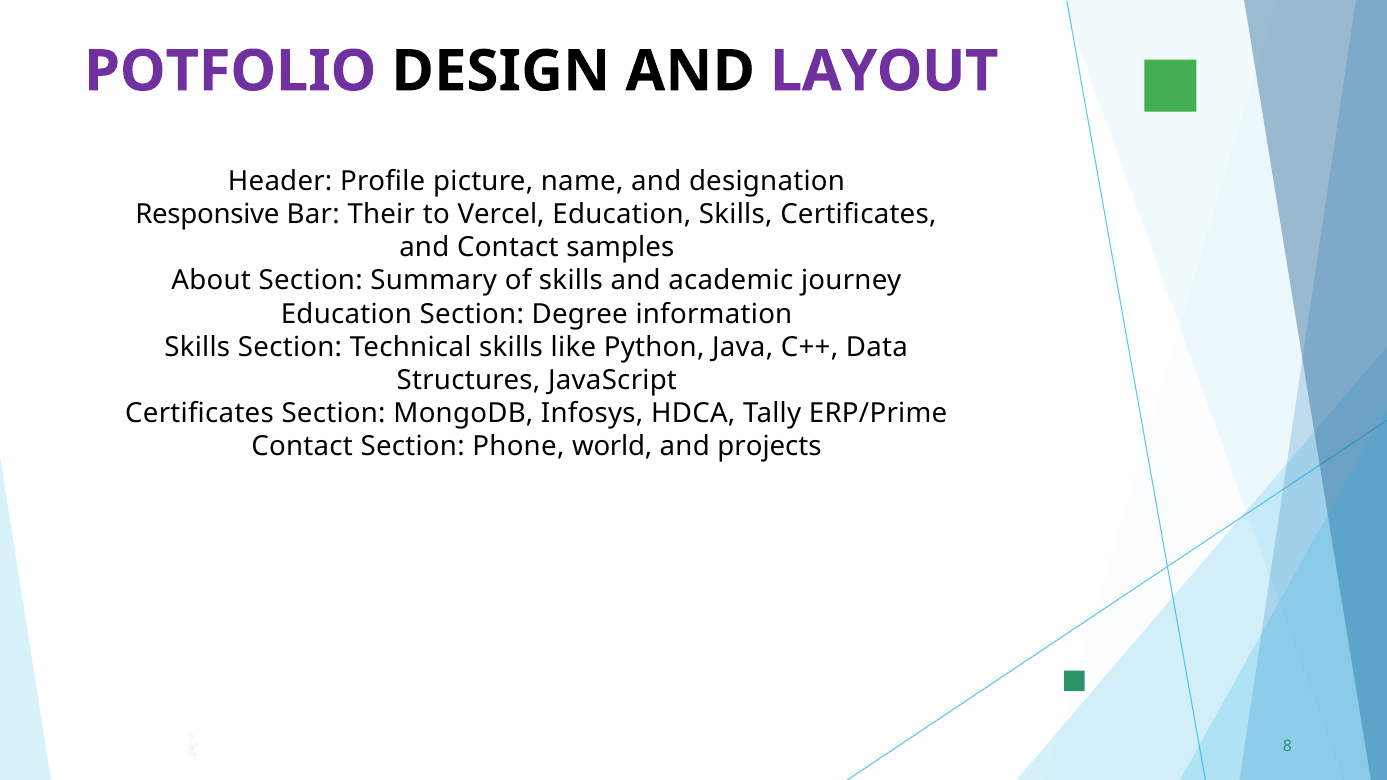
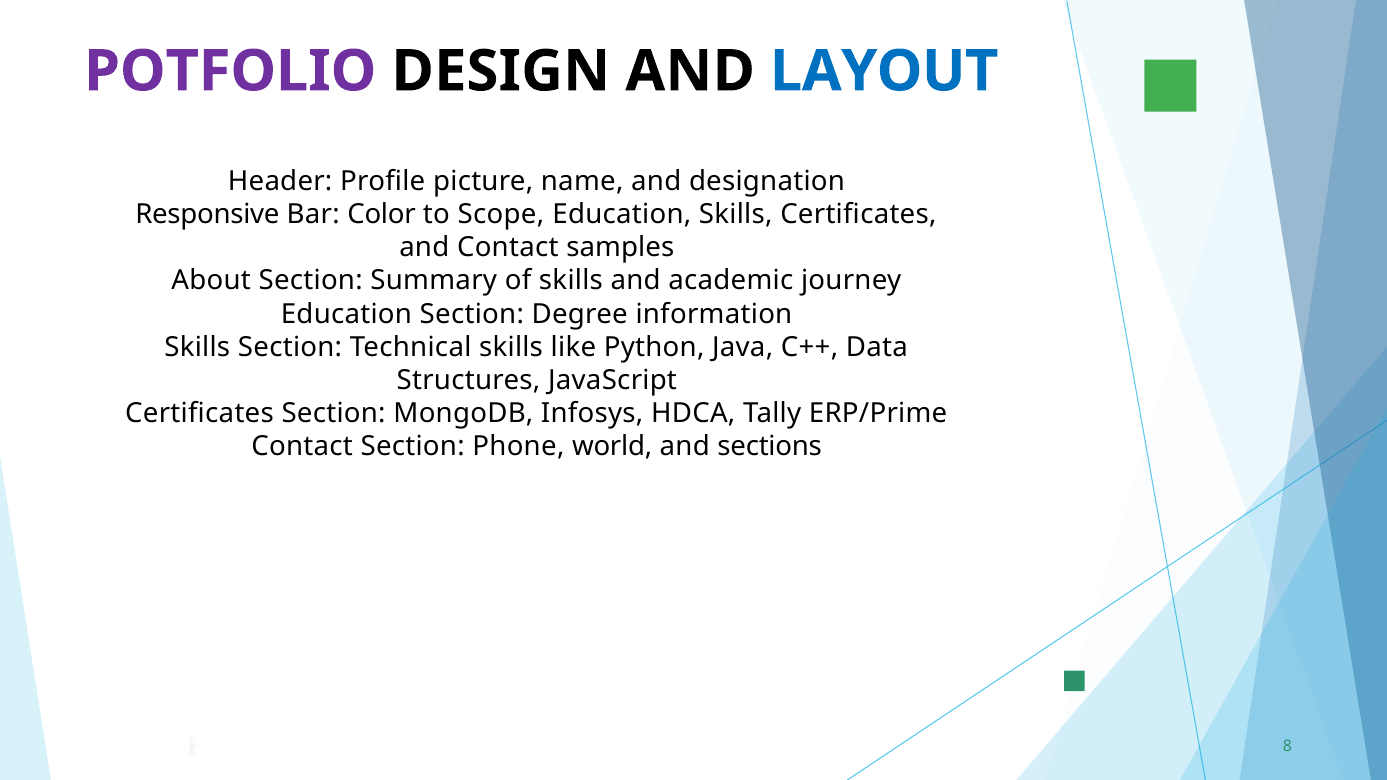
LAYOUT colour: purple -> blue (884, 71)
Their: Their -> Color (382, 214)
Vercel: Vercel -> Scope (501, 214)
projects: projects -> sections (770, 447)
